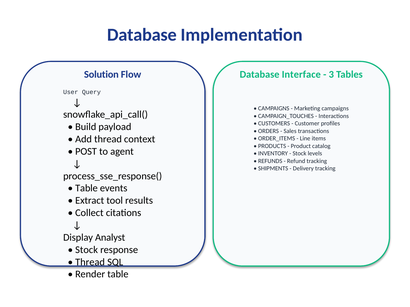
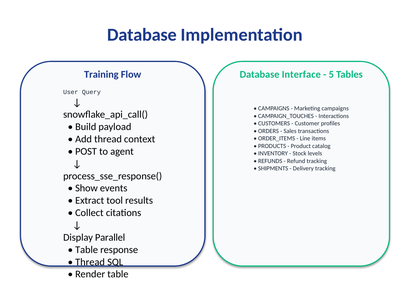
Solution: Solution -> Training (101, 74)
3: 3 -> 5 (331, 74)
Table: Table -> Show (86, 189)
Analyst: Analyst -> Parallel (110, 238)
Stock: Stock -> Table (87, 250)
